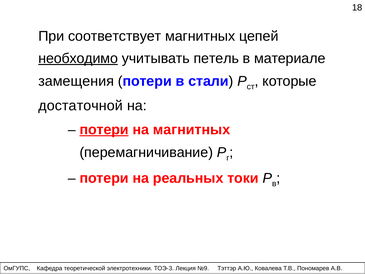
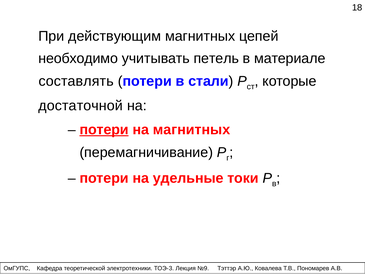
соответствует: соответствует -> действующим (115, 36)
необходимо underline: present -> none (78, 58)
замещения: замещения -> составлять (76, 81)
реальных: реальных -> удельные (188, 178)
